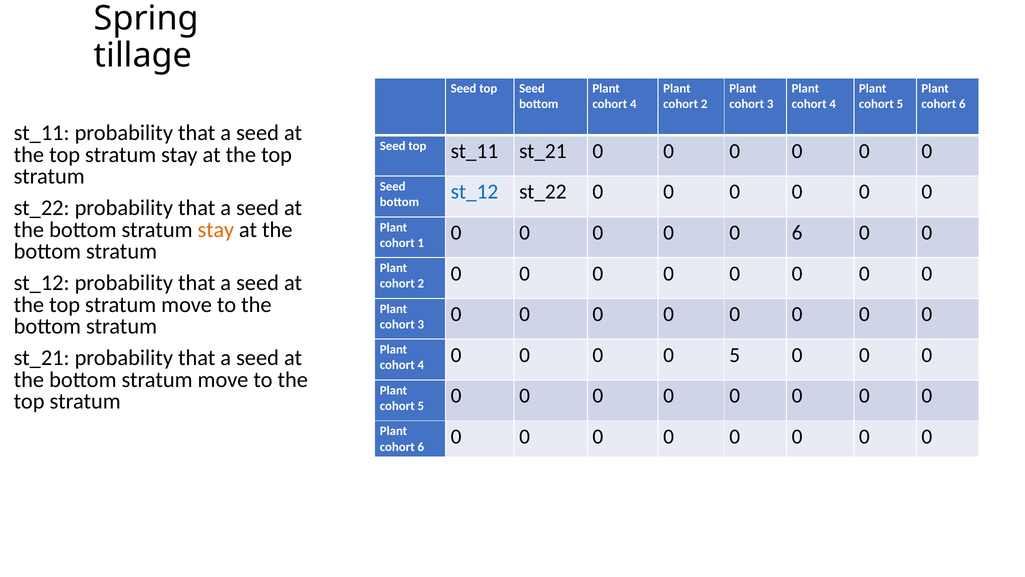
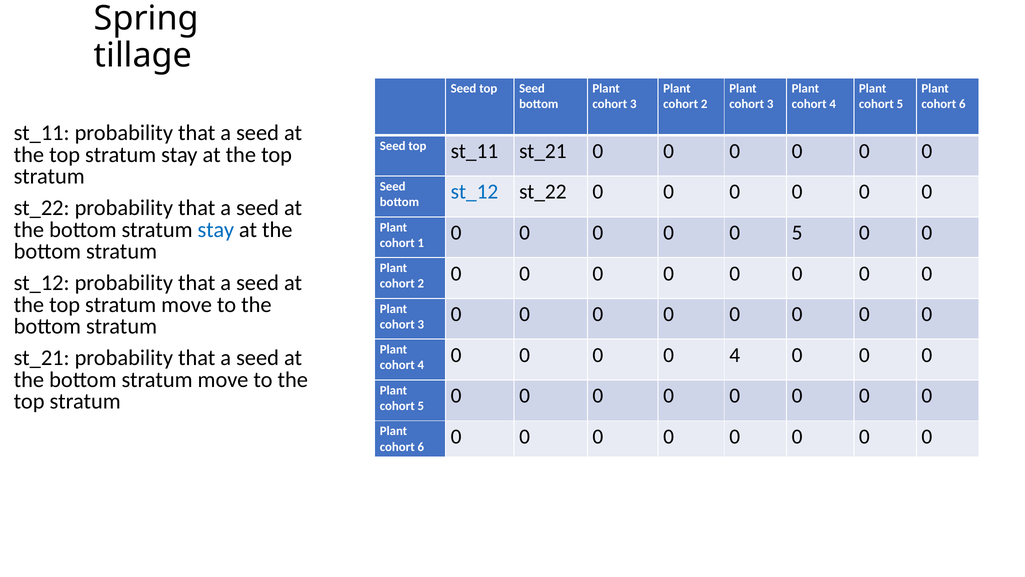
4: 4 -> 3 (633, 104)
stay colour: orange -> blue (216, 230)
0 6: 6 -> 5 (797, 233)
0 5: 5 -> 4 (735, 355)
